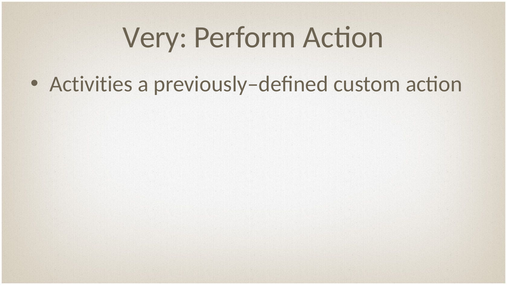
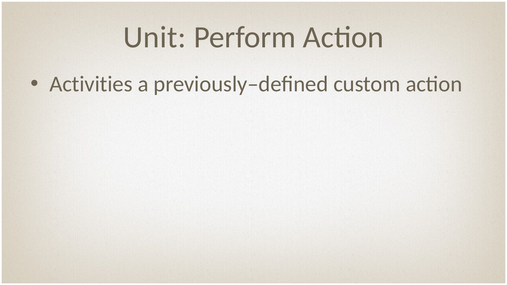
Very: Very -> Unit (155, 37)
